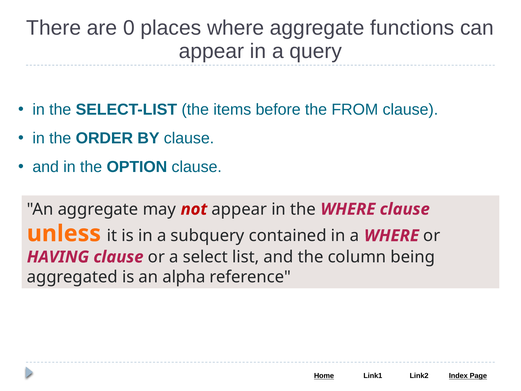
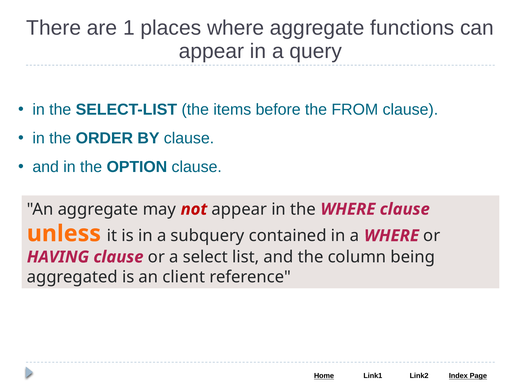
0: 0 -> 1 (129, 28)
alpha: alpha -> client (184, 277)
